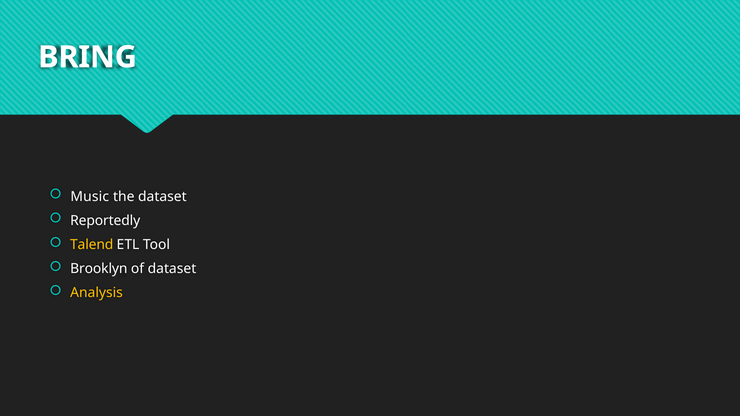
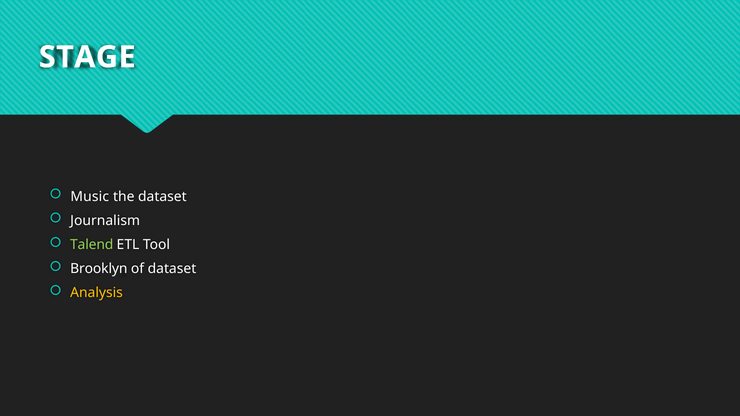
BRING: BRING -> STAGE (87, 57)
Reportedly: Reportedly -> Journalism (105, 221)
Talend colour: yellow -> light green (92, 245)
